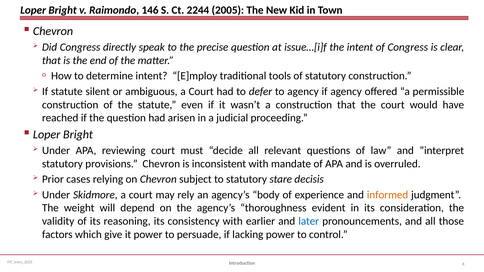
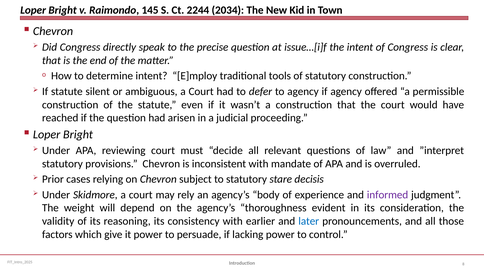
146: 146 -> 145 (150, 10)
2005: 2005 -> 2034 (228, 10)
informed colour: orange -> purple (388, 195)
